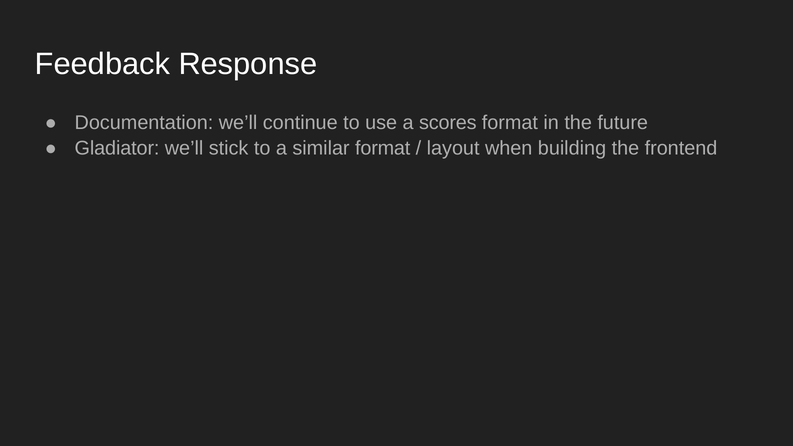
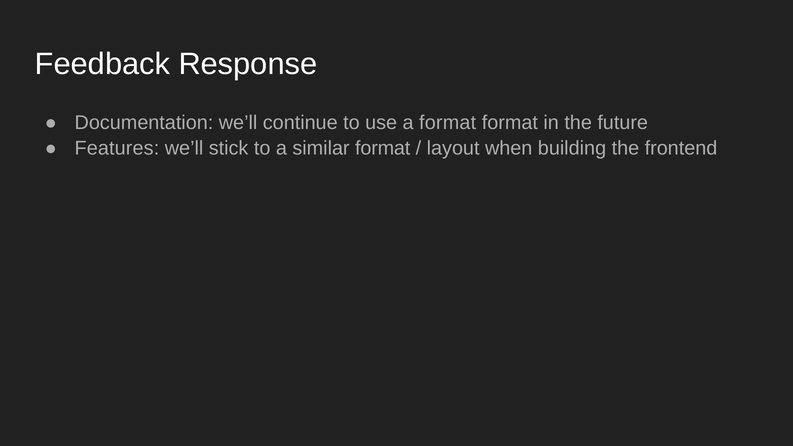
a scores: scores -> format (448, 123)
Gladiator: Gladiator -> Features (117, 148)
